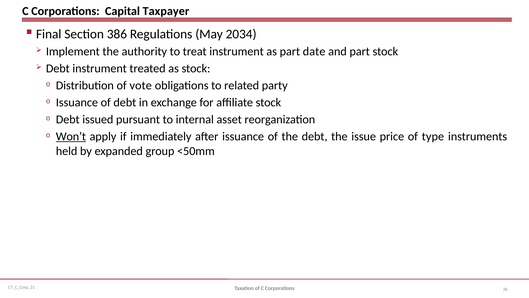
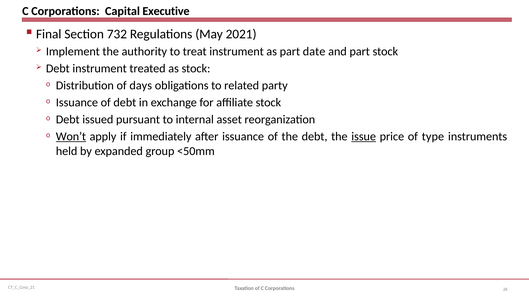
Taxpayer: Taxpayer -> Executive (166, 11)
386: 386 -> 732 (117, 34)
2034: 2034 -> 2021 (241, 34)
vote: vote -> days (141, 85)
issue underline: none -> present (364, 136)
